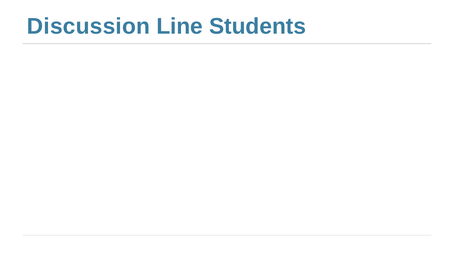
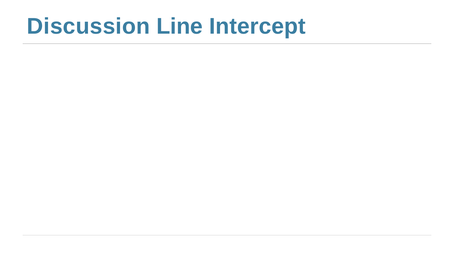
Line Students: Students -> Intercept (258, 26)
